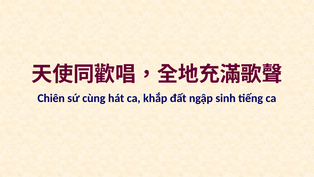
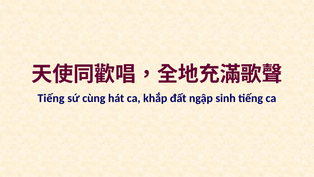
Chiên: Chiên -> Tiếng (51, 98)
